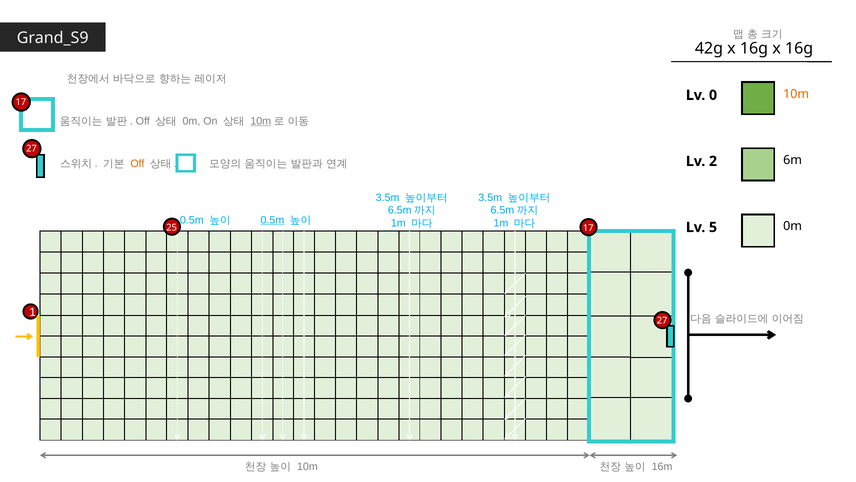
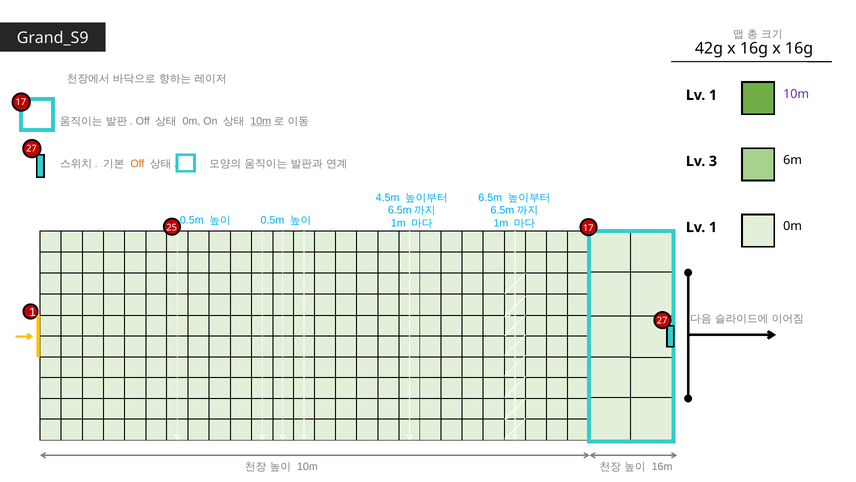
10m colour: orange -> purple (796, 94)
0: 0 -> 1 (713, 95)
2: 2 -> 3 (713, 161)
3.5m: 3.5m -> 4.5m (388, 197)
3.5m: 3.5m -> 6.5m (490, 197)
0.5m underline: present -> none (272, 220)
5: 5 -> 1 (713, 227)
